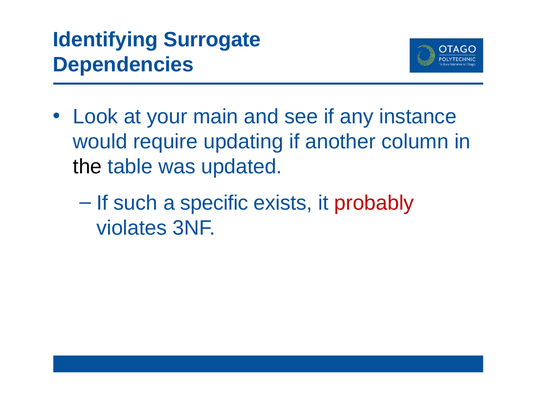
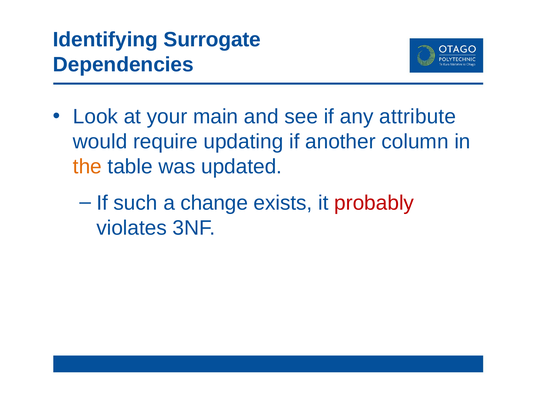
instance: instance -> attribute (418, 117)
the colour: black -> orange (87, 167)
specific: specific -> change (214, 203)
